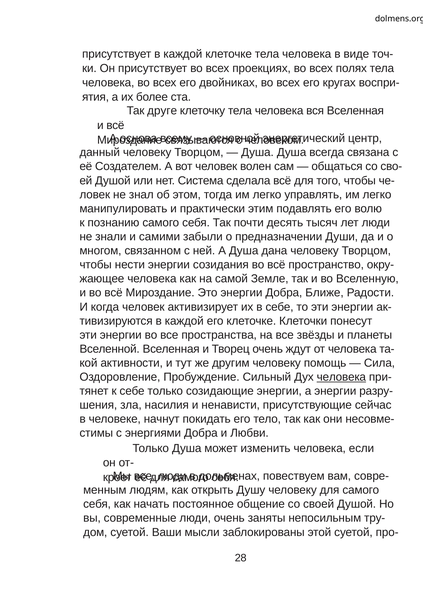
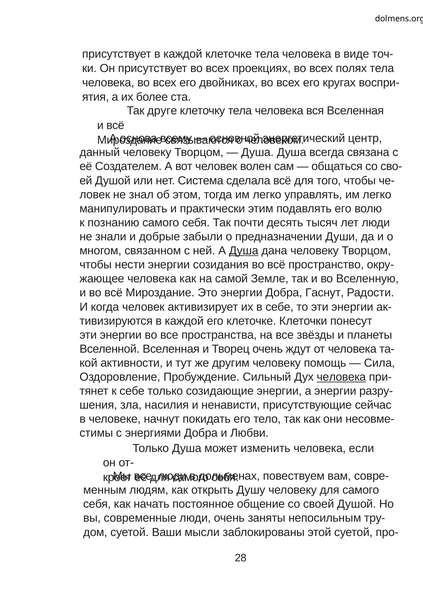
самими: самими -> добрые (160, 237)
Душа underline: none -> present (244, 251)
Ближе: Ближе -> Гаснут (325, 293)
